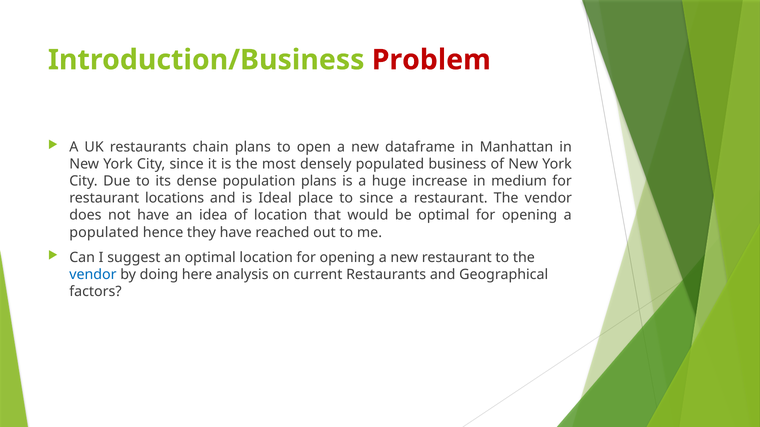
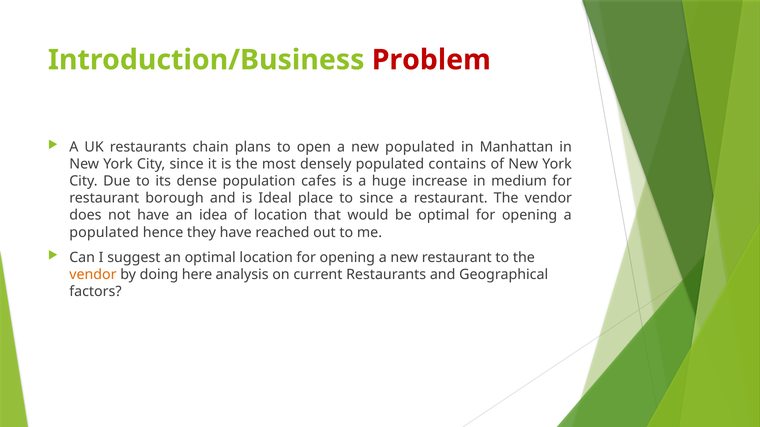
new dataframe: dataframe -> populated (420, 147)
business: business -> contains (457, 164)
population plans: plans -> cafes (319, 181)
locations: locations -> borough (175, 198)
vendor colour: blue -> orange (93, 275)
